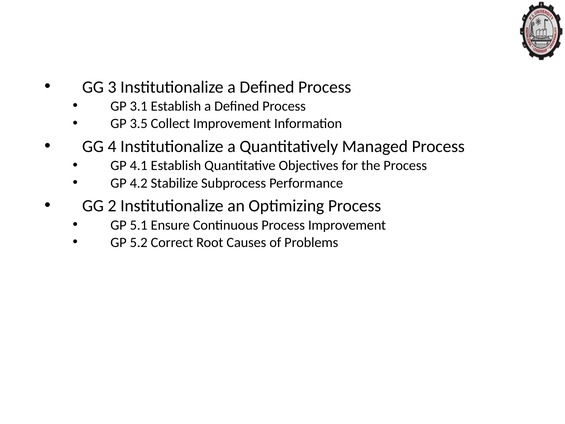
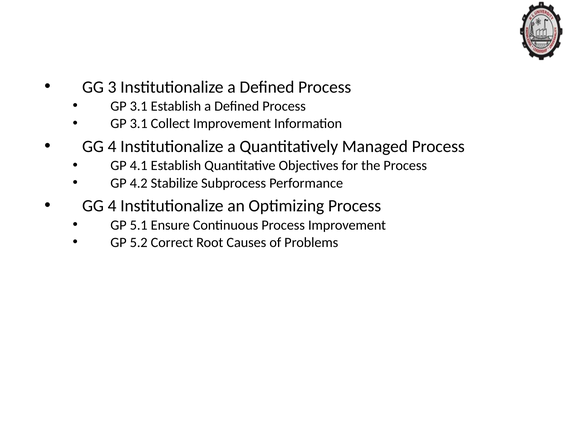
3.5: 3.5 -> 3.1 (139, 124)
2: 2 -> 4 (112, 206)
